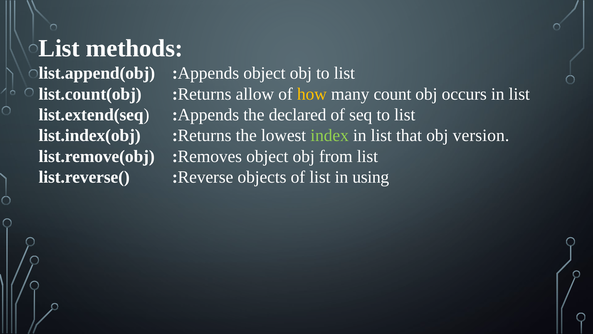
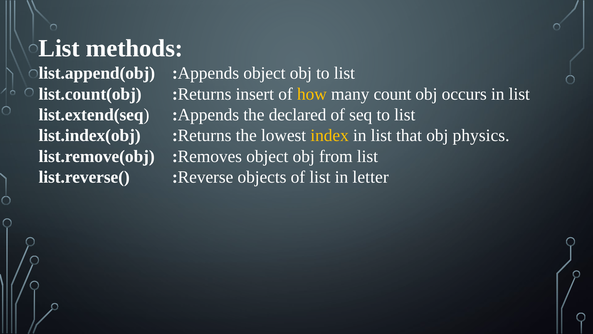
allow: allow -> insert (255, 94)
index colour: light green -> yellow (330, 135)
version: version -> physics (481, 135)
using: using -> letter (371, 177)
